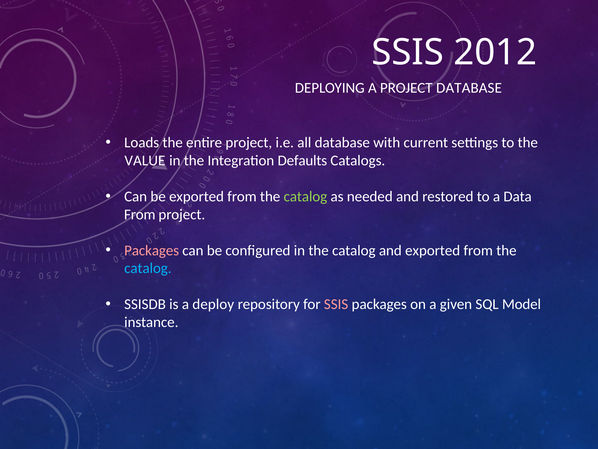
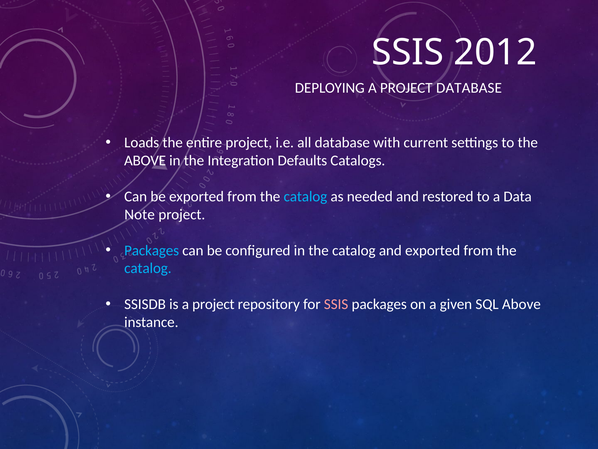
VALUE: VALUE -> ABOVE (145, 160)
catalog colour: light green -> light blue (305, 196)
From: From -> Note (140, 214)
Packages colour: pink -> light blue (152, 250)
is a deploy: deploy -> project (213, 304)
SQL Model: Model -> Above (521, 304)
